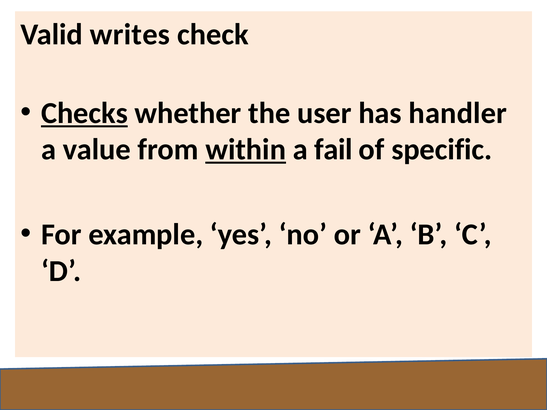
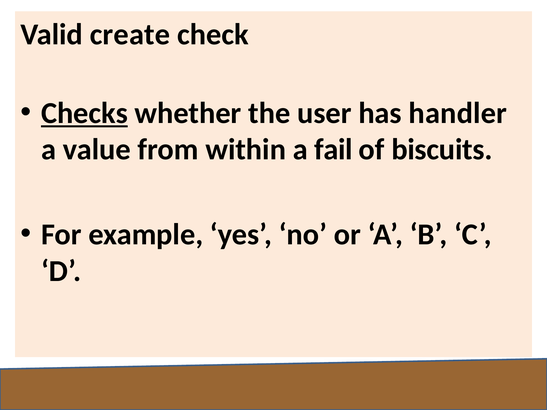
writes: writes -> create (130, 34)
within underline: present -> none (246, 150)
specific: specific -> biscuits (442, 150)
